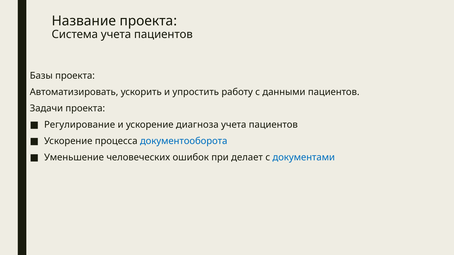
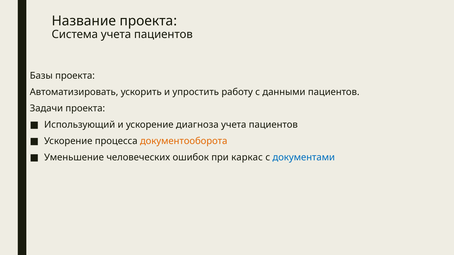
Регулирование: Регулирование -> Использующий (80, 125)
документооборота colour: blue -> orange (184, 141)
делает: делает -> каркас (247, 158)
